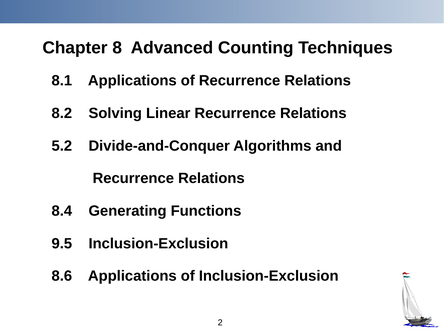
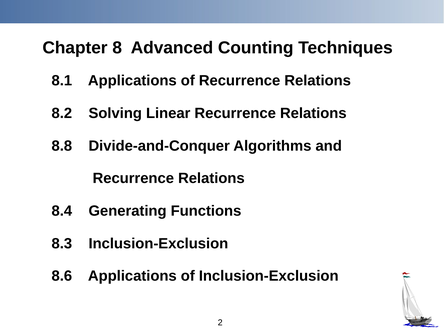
5.2: 5.2 -> 8.8 (62, 146)
9.5: 9.5 -> 8.3 (62, 244)
